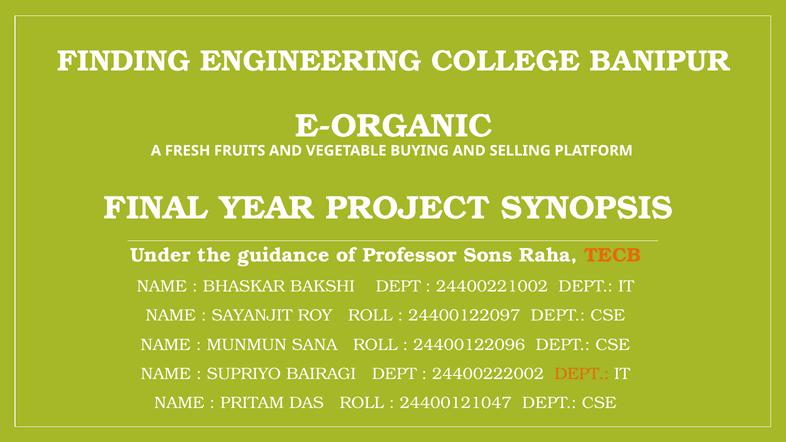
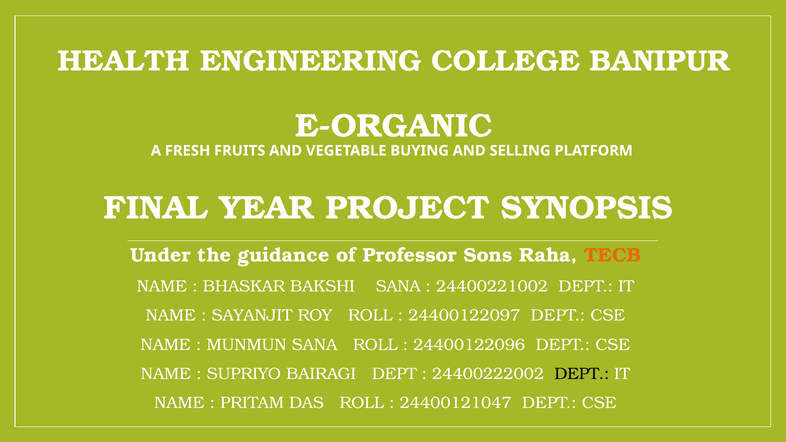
FINDING: FINDING -> HEALTH (124, 61)
BAKSHI DEPT: DEPT -> SANA (398, 286)
DEPT colour: orange -> black (582, 374)
